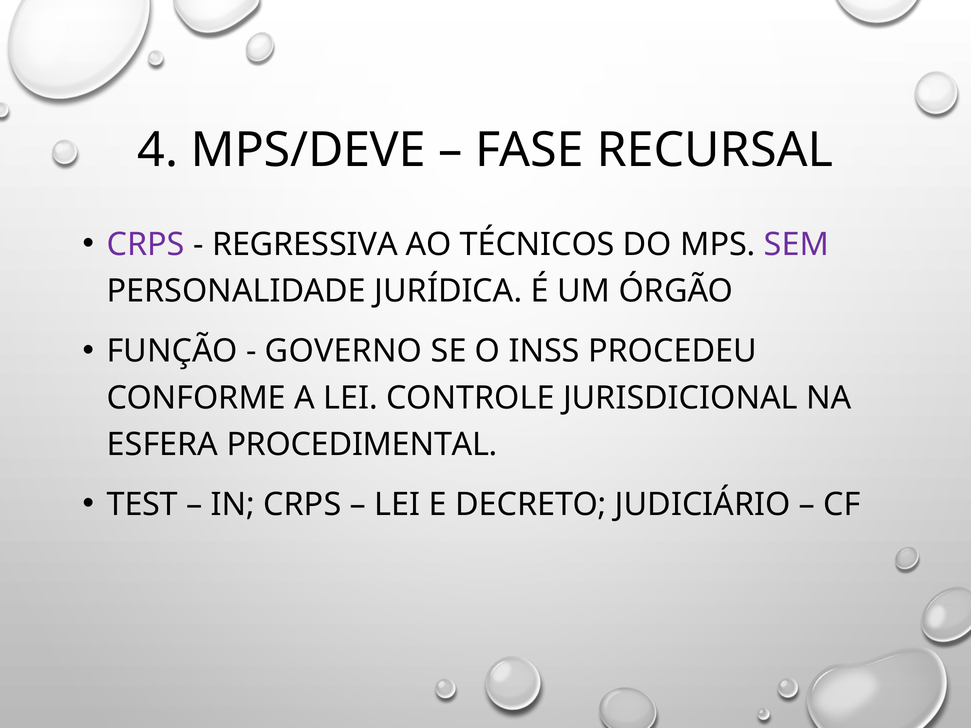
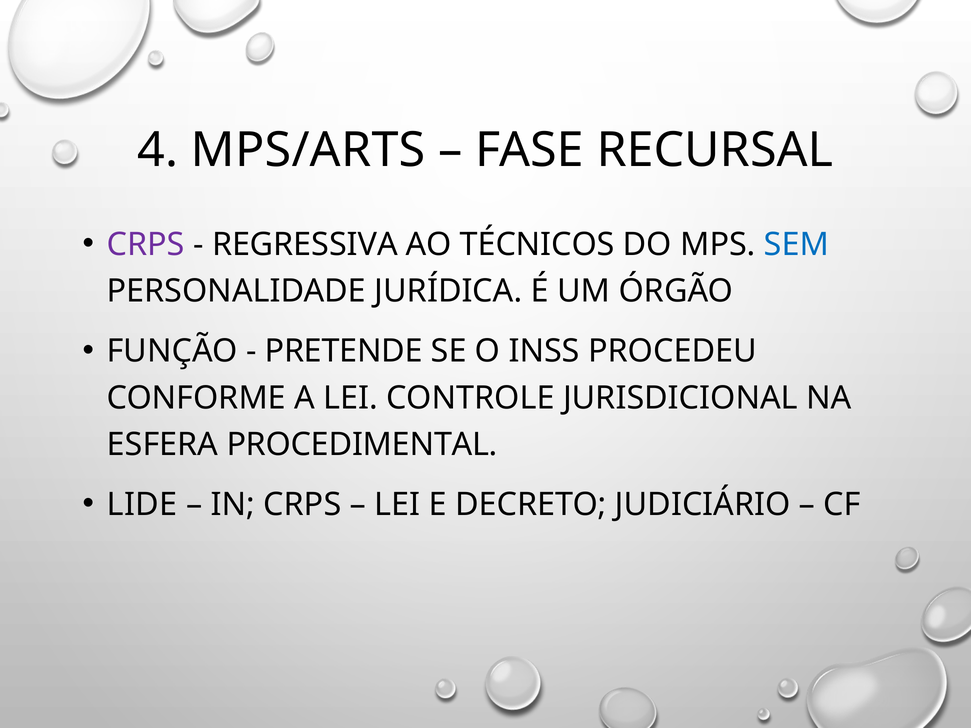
MPS/DEVE: MPS/DEVE -> MPS/ARTS (308, 150)
SEM colour: purple -> blue (797, 245)
GOVERNO: GOVERNO -> PRETENDE (344, 351)
TEST: TEST -> LIDE (142, 505)
